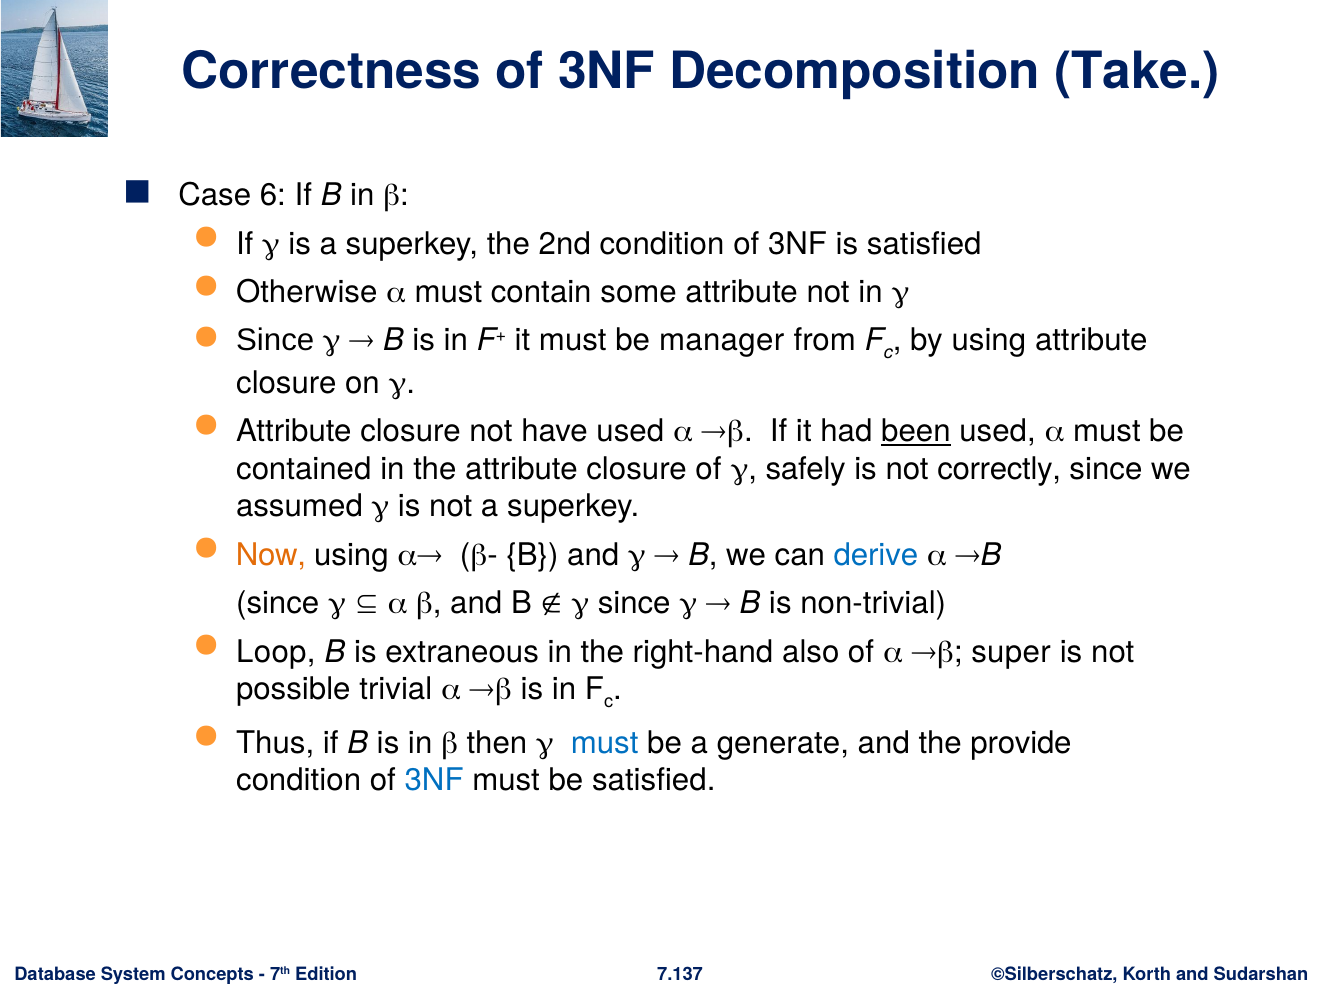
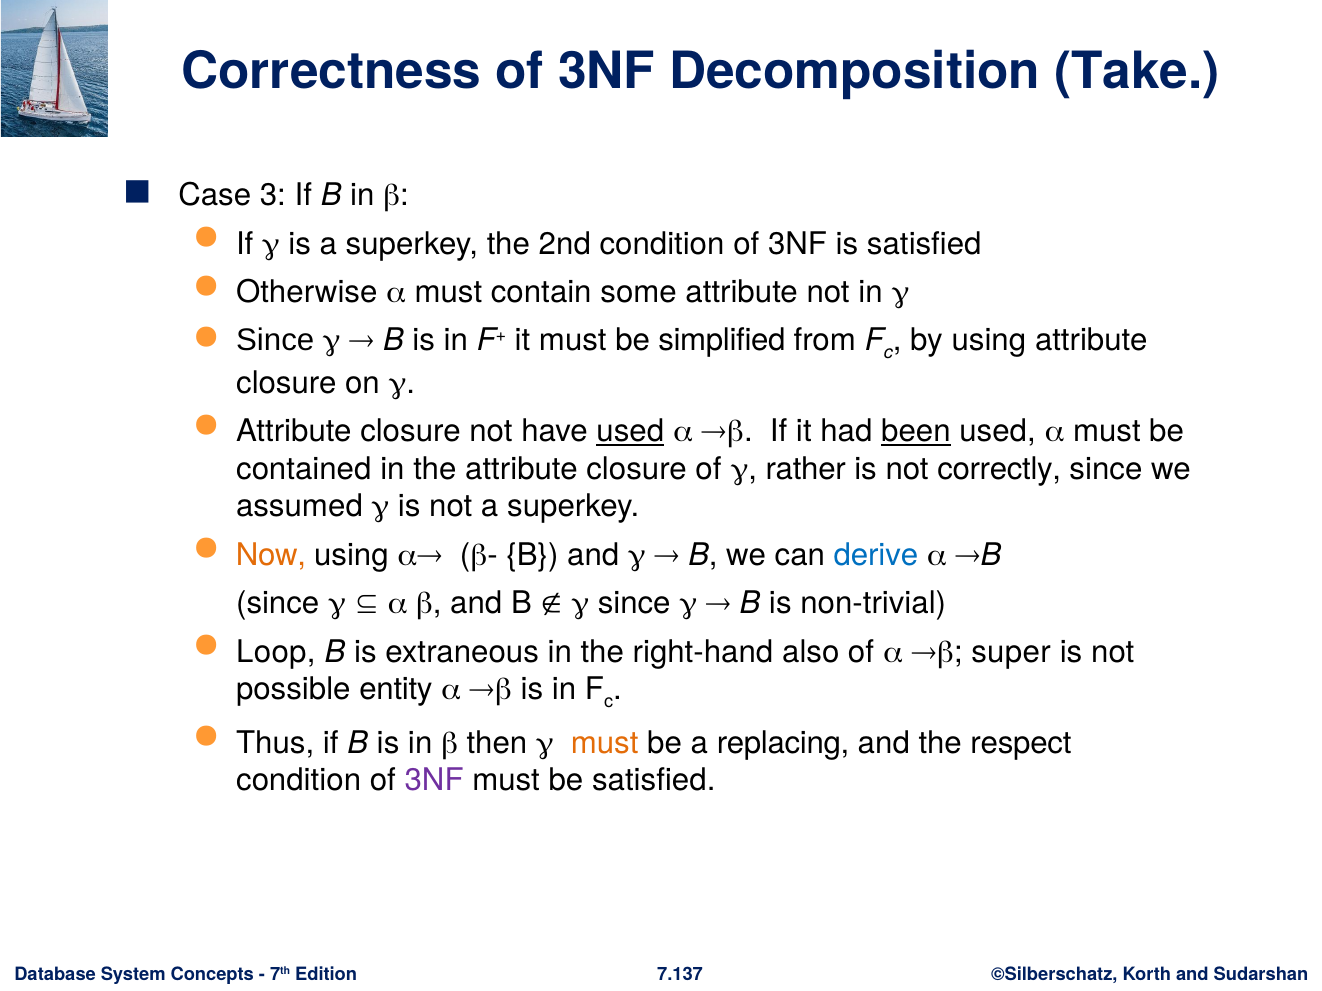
6: 6 -> 3 (273, 196)
manager: manager -> simplified (722, 341)
used underline: none -> present (630, 432)
safely: safely -> rather (806, 469)
trivial: trivial -> entity (396, 690)
must colour: blue -> orange (605, 743)
generate: generate -> replacing (783, 743)
provide: provide -> respect (1021, 743)
3NF colour: blue -> purple (434, 781)
